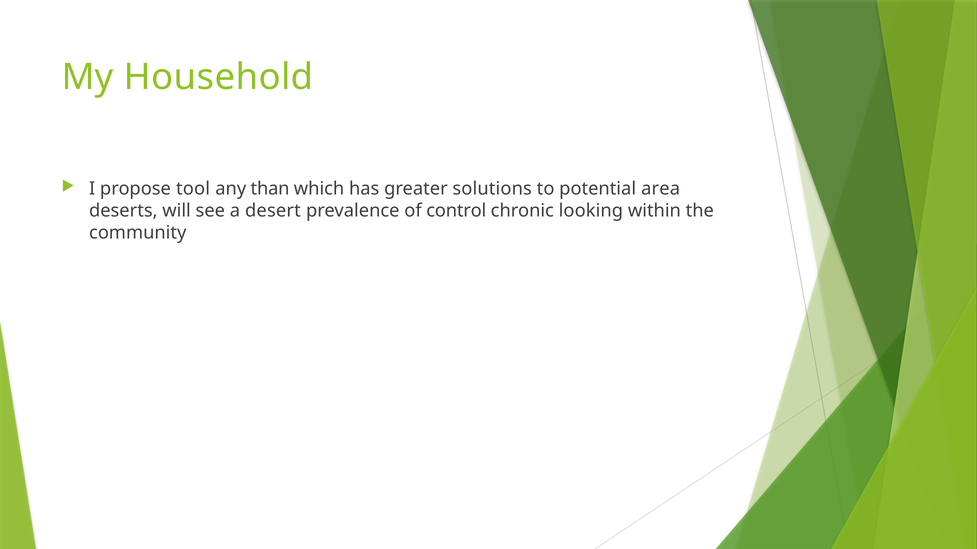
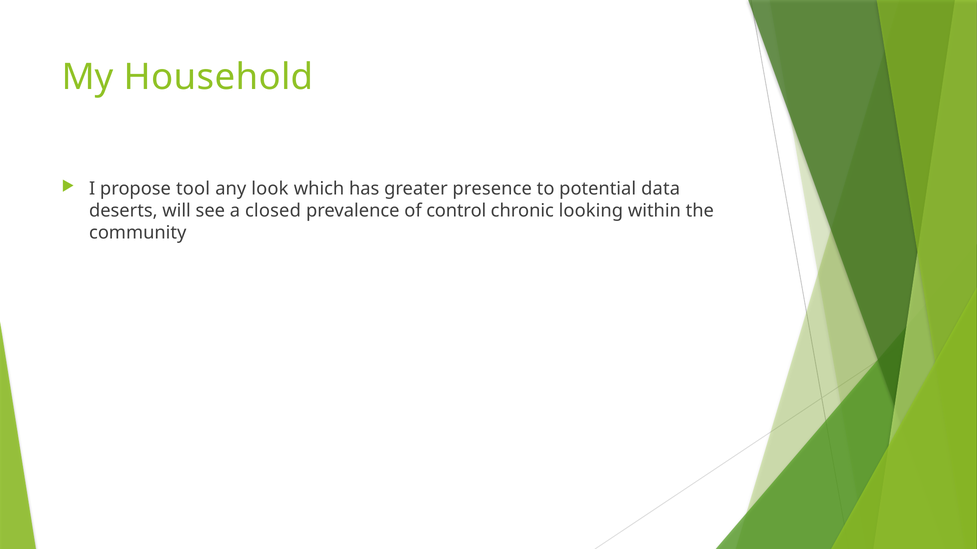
than: than -> look (270, 189)
solutions: solutions -> presence (492, 189)
area: area -> data (661, 189)
desert: desert -> closed (273, 211)
